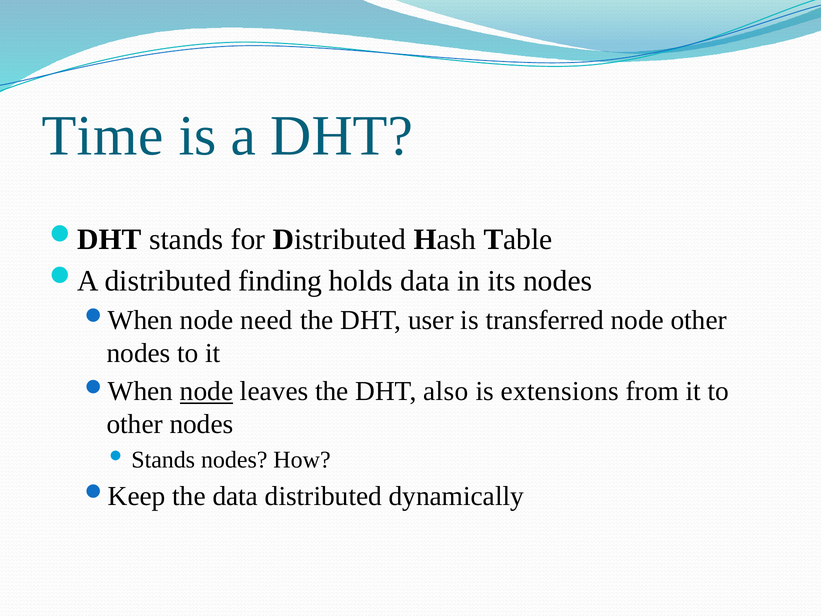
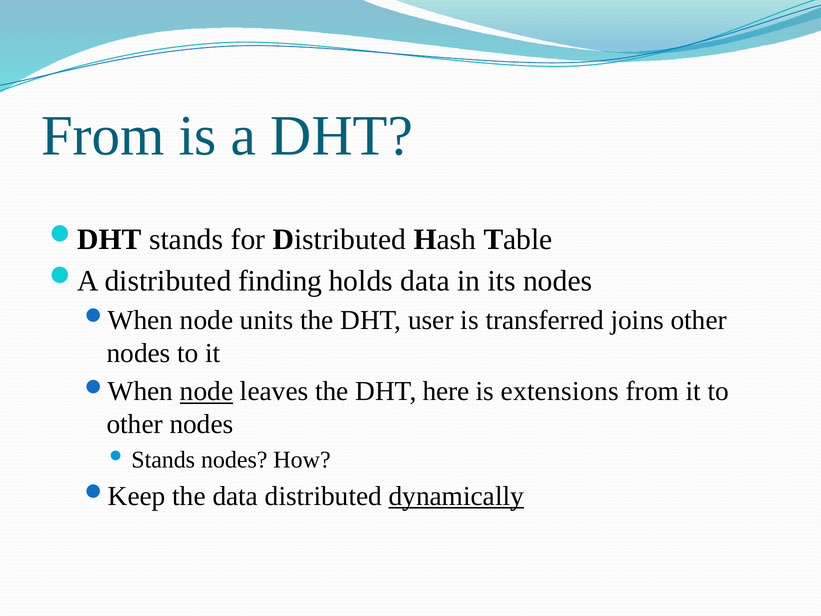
Time: Time -> From (103, 136)
need: need -> units (267, 320)
transferred node: node -> joins (637, 320)
also: also -> here (446, 391)
dynamically underline: none -> present (456, 496)
